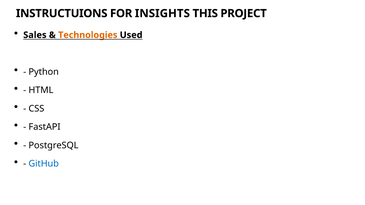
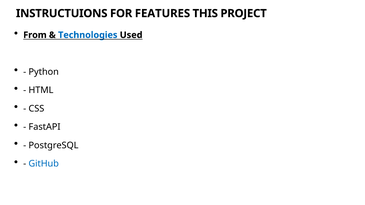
INSIGHTS: INSIGHTS -> FEATURES (162, 13)
Sales: Sales -> From (35, 35)
Technologies colour: orange -> blue (88, 35)
